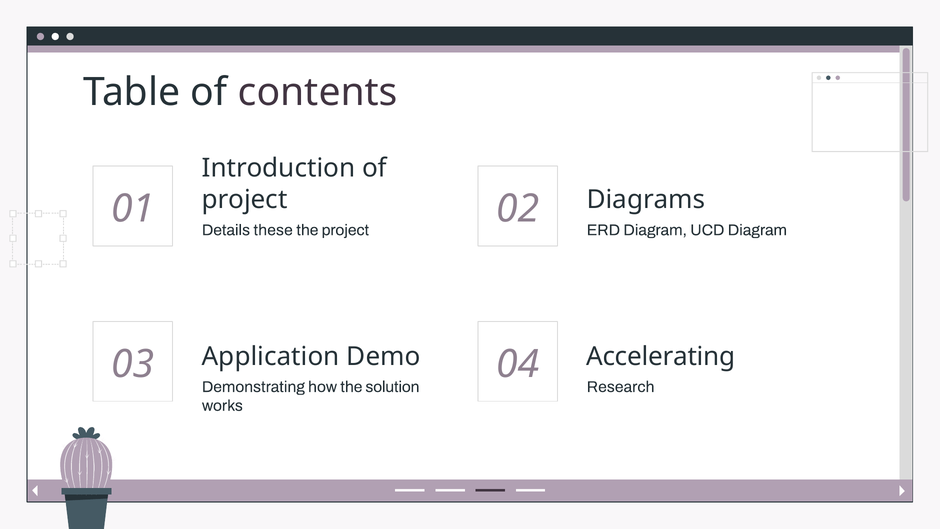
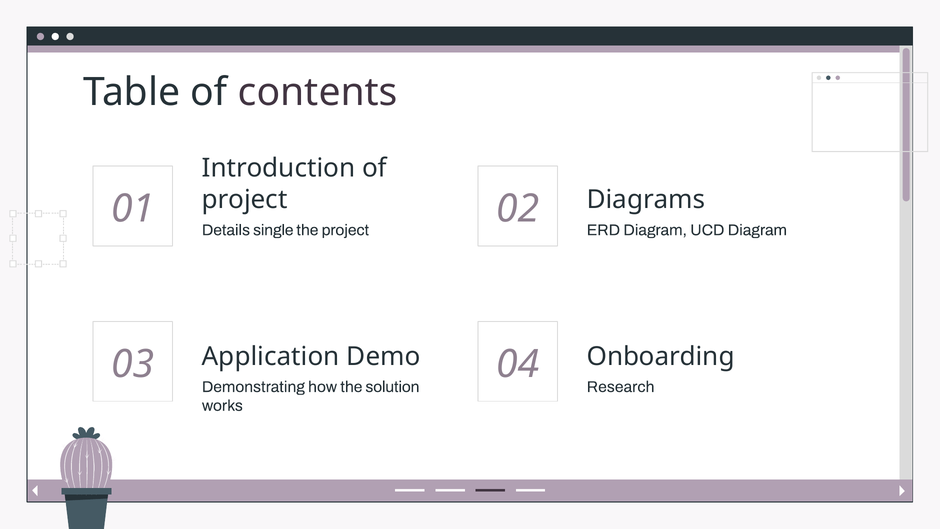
these: these -> single (273, 230)
Accelerating: Accelerating -> Onboarding (661, 356)
